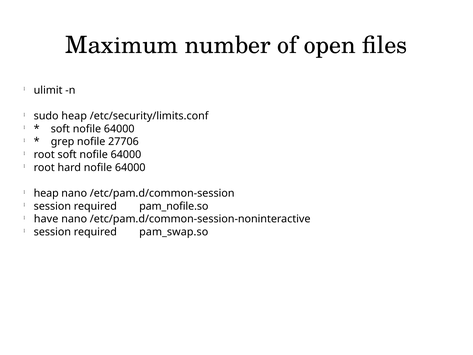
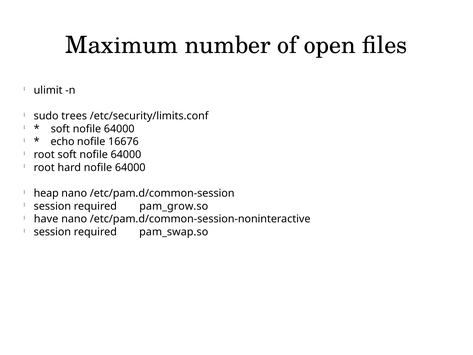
sudo heap: heap -> trees (74, 116)
grep: grep -> echo (63, 142)
27706: 27706 -> 16676 (123, 142)
pam_nofile.so: pam_nofile.so -> pam_grow.so (174, 206)
